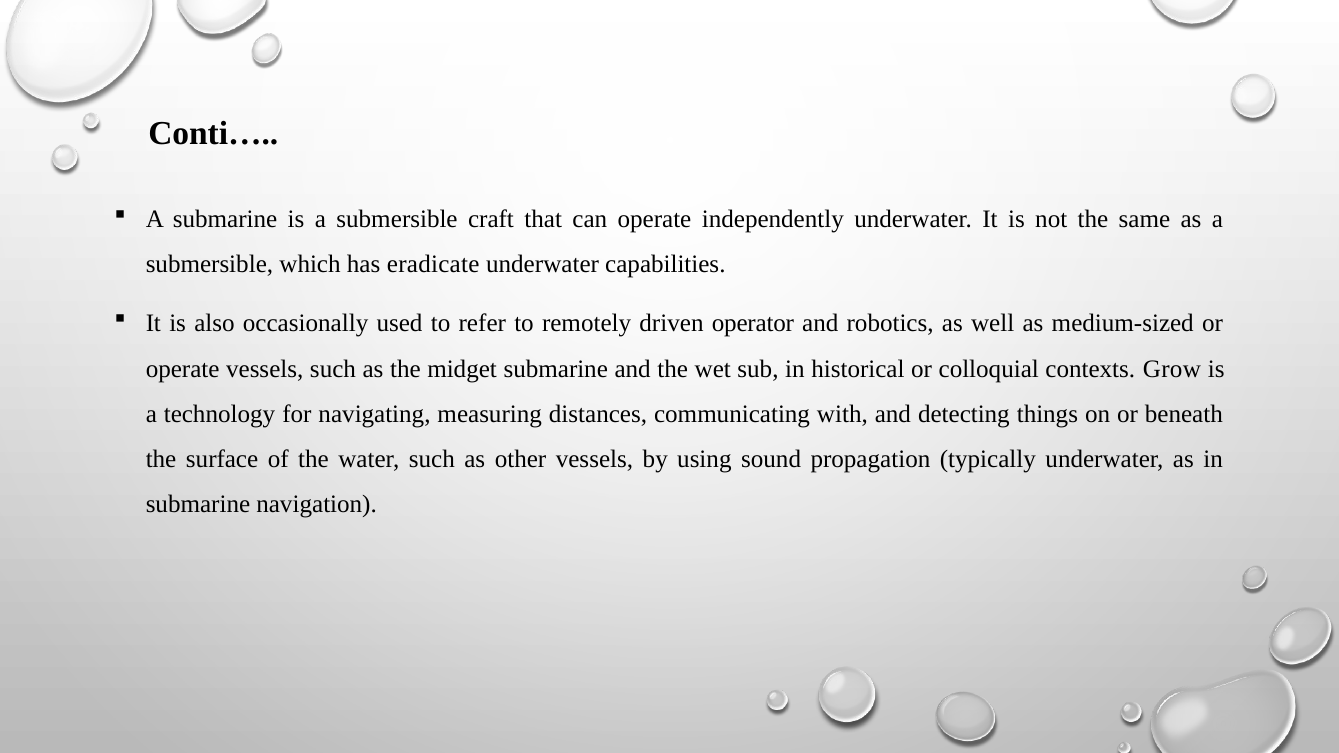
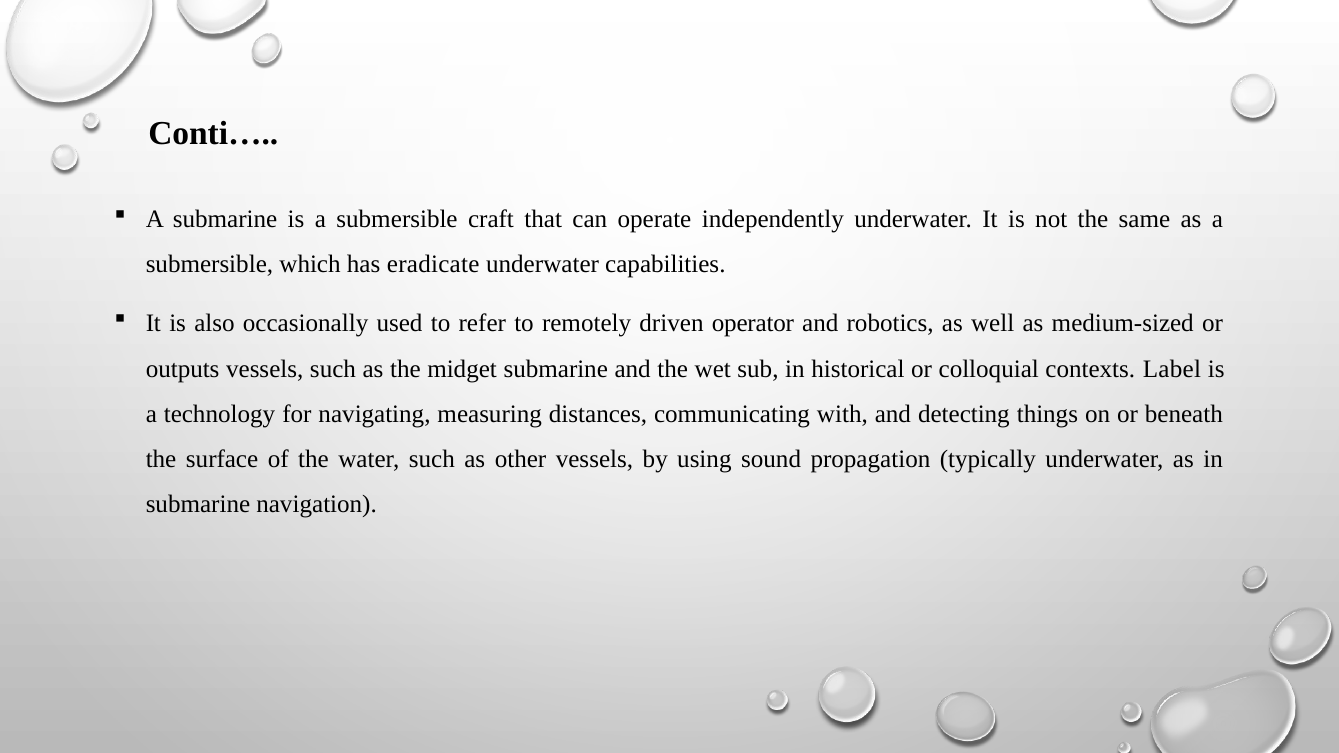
operate: operate -> outputs (183, 369)
Grow: Grow -> Label (1172, 369)
